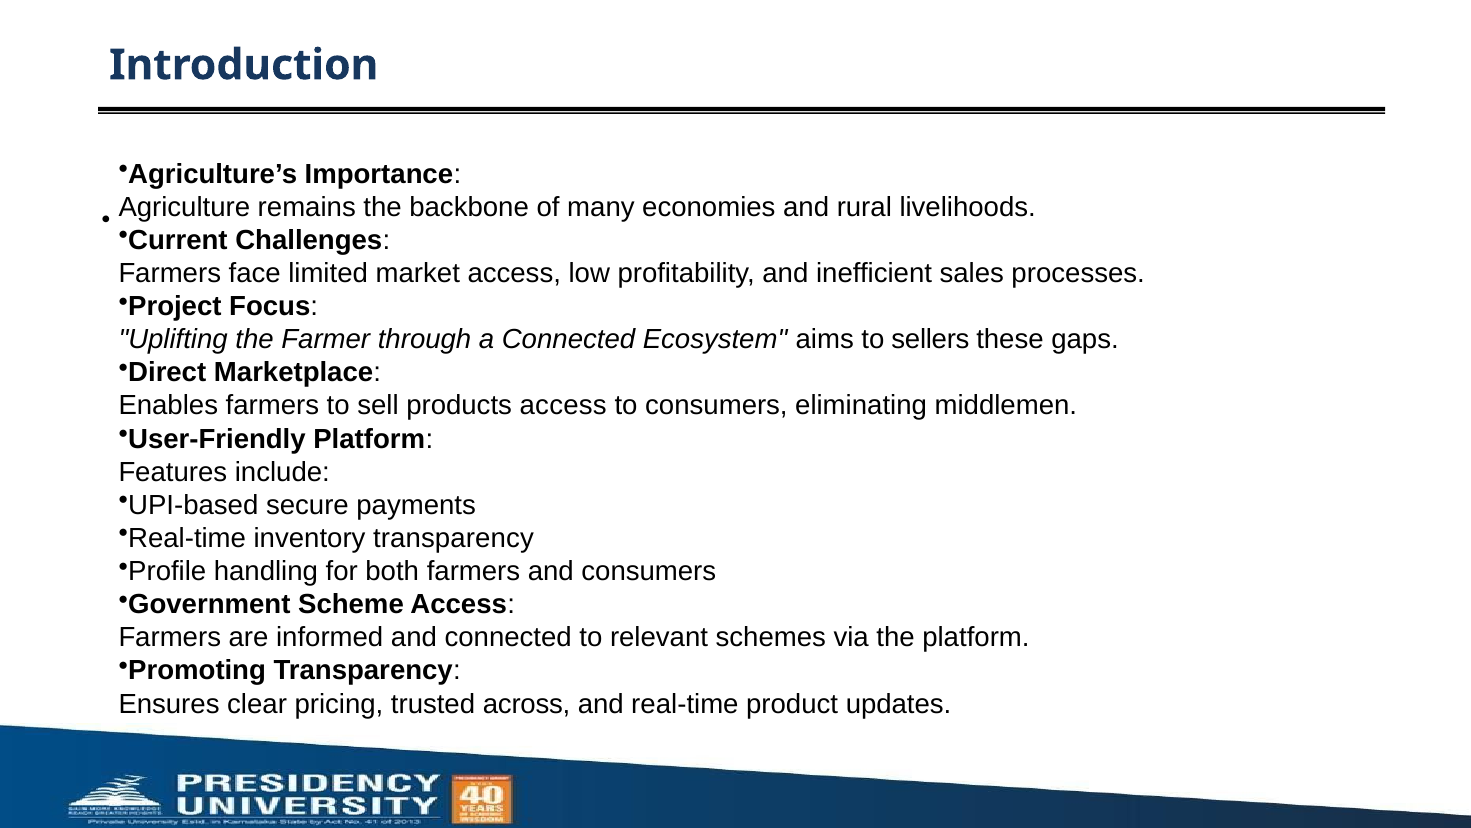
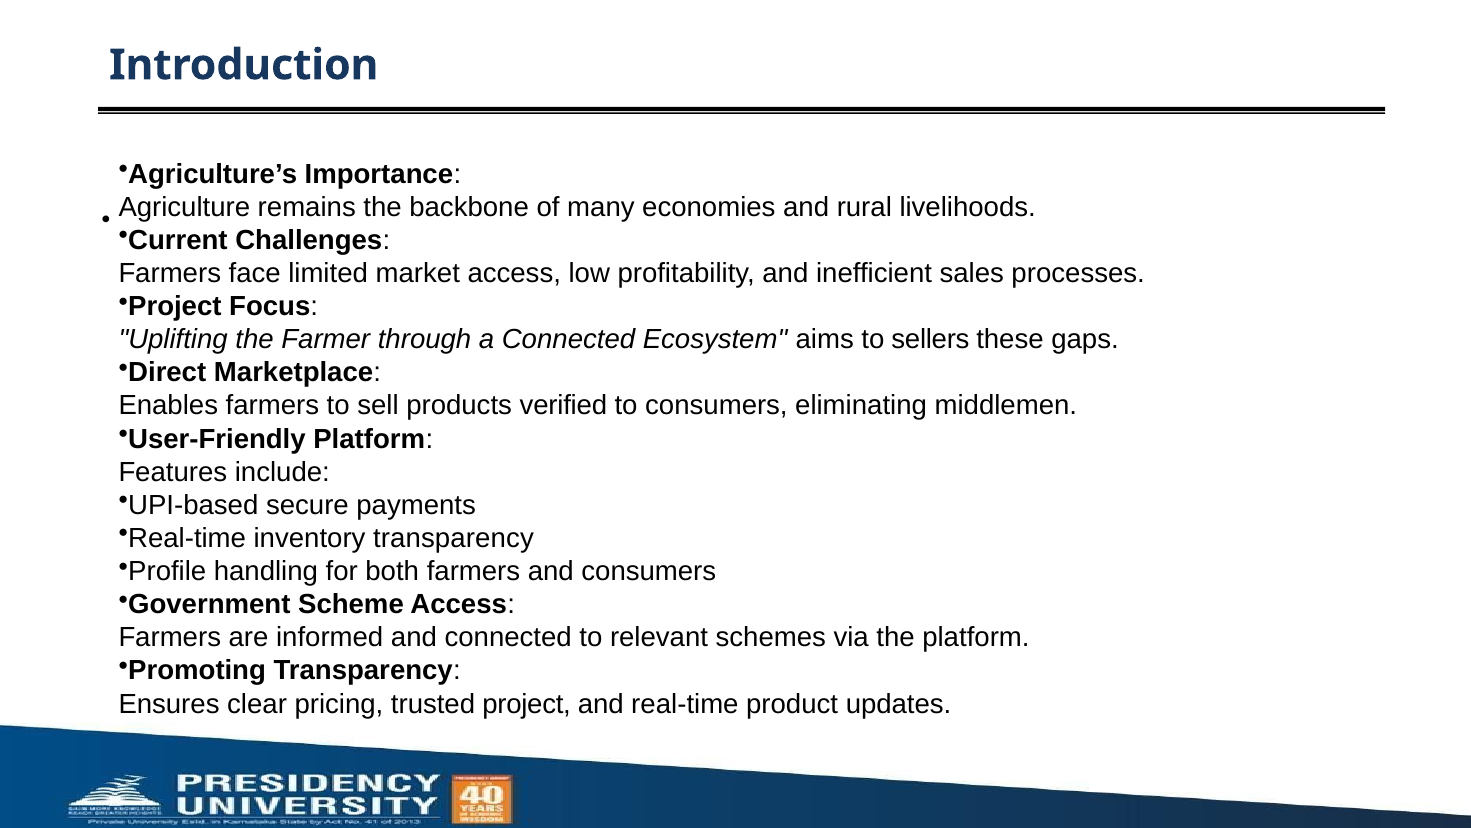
products access: access -> verified (563, 406)
trusted across: across -> project (527, 703)
